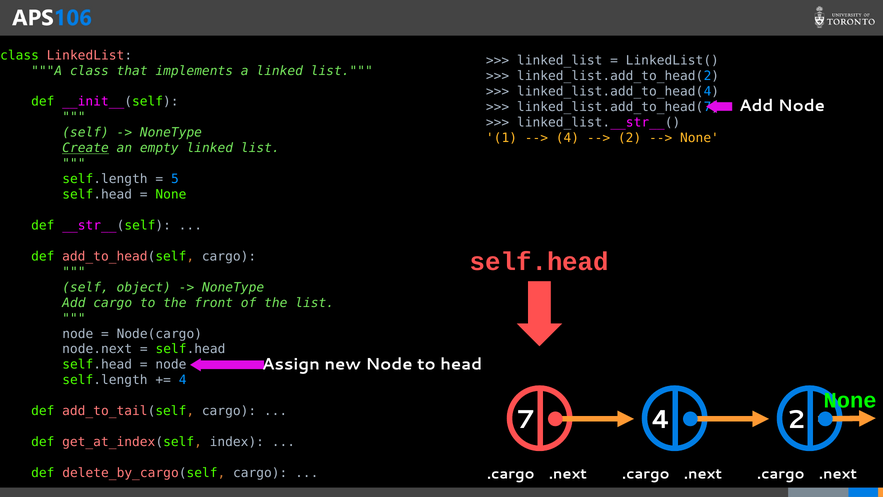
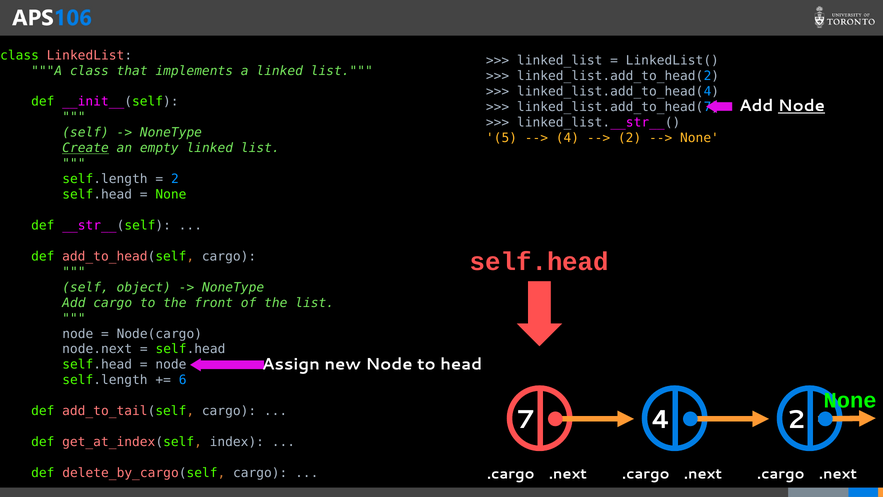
Node underline: none -> present (801, 106)
1: 1 -> 5 (502, 138)
5: 5 -> 2 (175, 179)
4: 4 -> 6 (183, 380)
